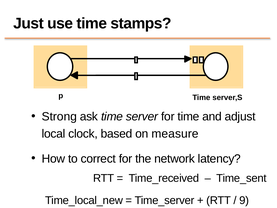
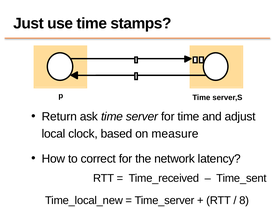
Strong: Strong -> Return (59, 116)
9: 9 -> 8 (244, 200)
